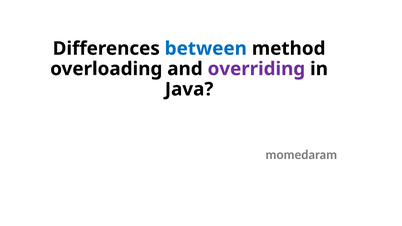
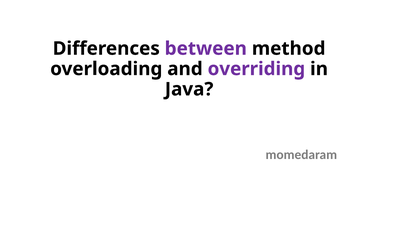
between colour: blue -> purple (206, 49)
